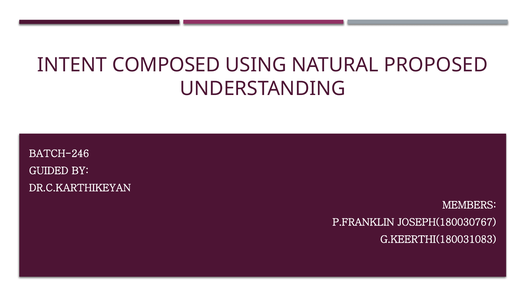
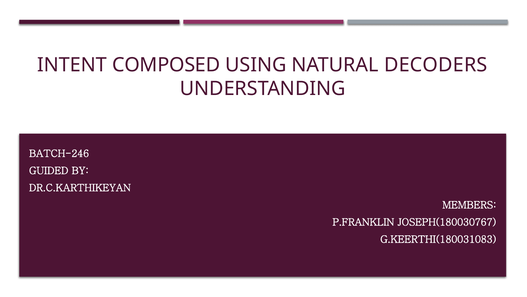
PROPOSED: PROPOSED -> DECODERS (436, 65)
